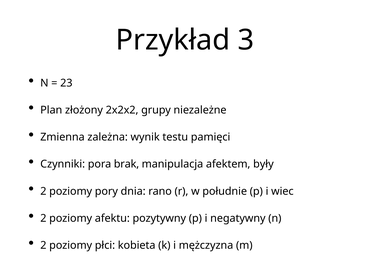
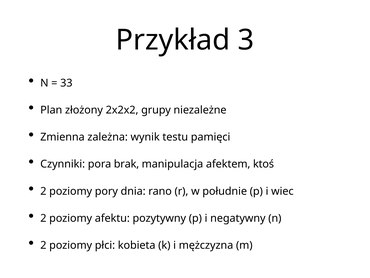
23: 23 -> 33 (66, 83)
były: były -> ktoś (264, 164)
